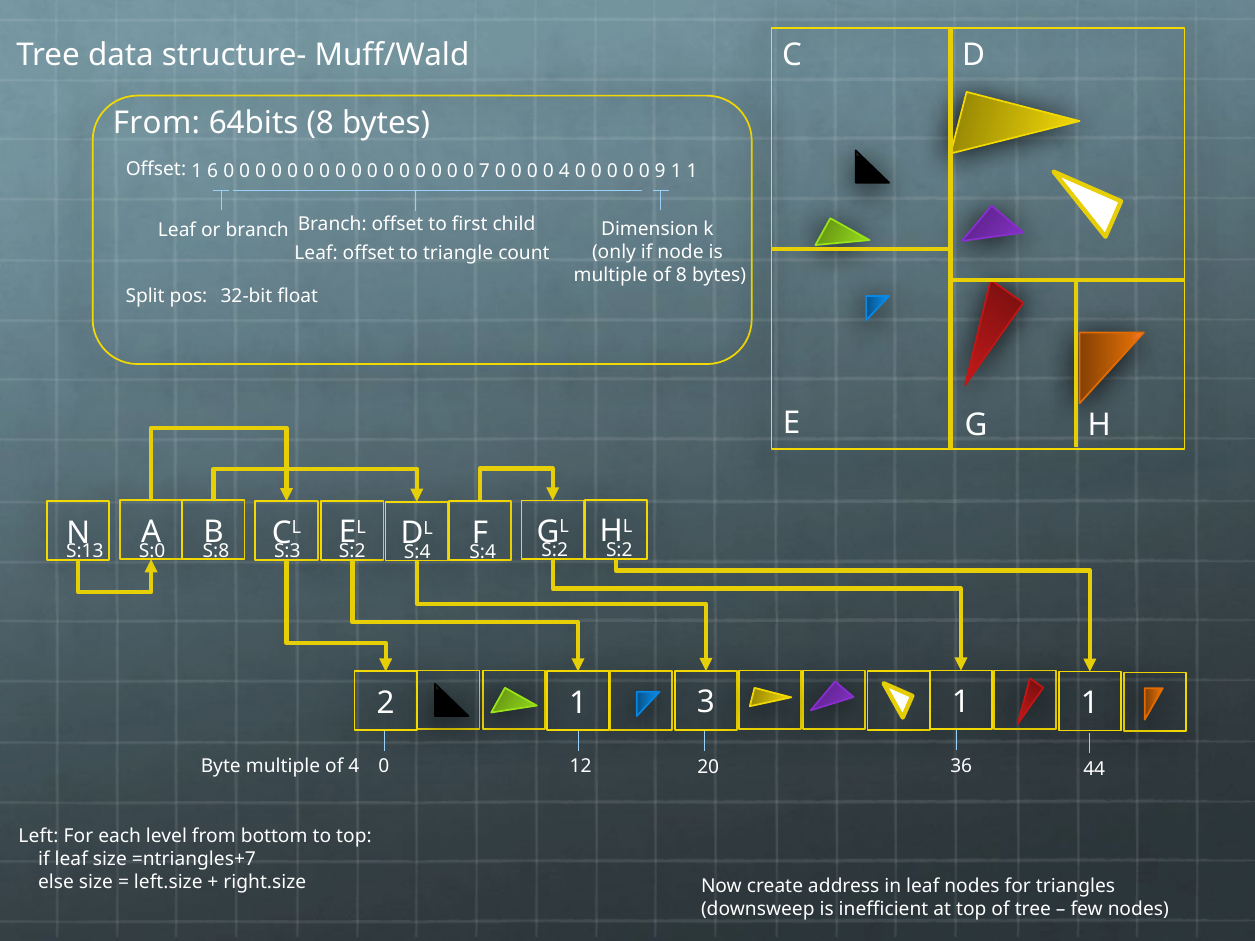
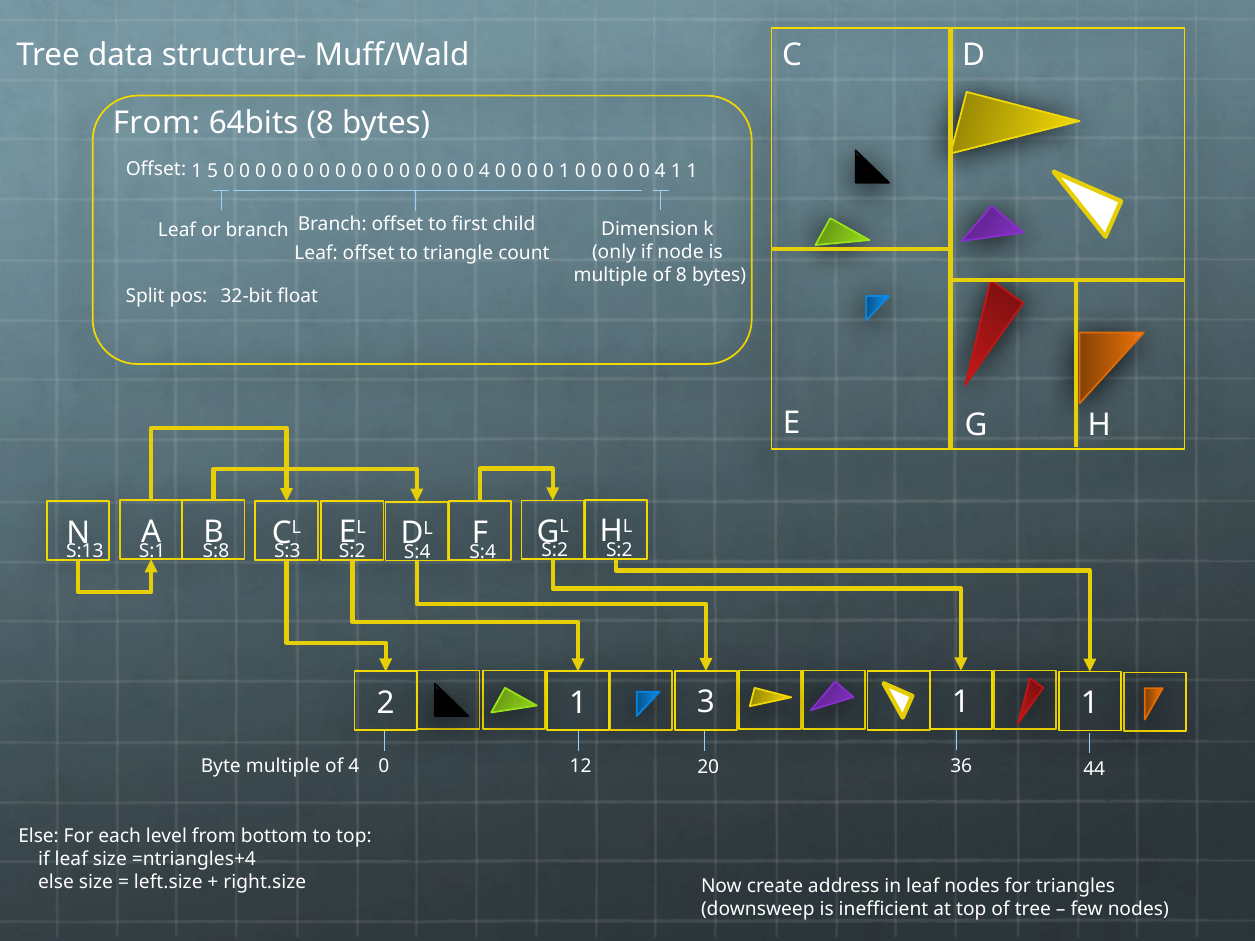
6: 6 -> 5 (213, 171)
7: 7 -> 4 (484, 171)
0 4: 4 -> 1 (564, 171)
9: 9 -> 4 (660, 171)
S:0: S:0 -> S:1 (152, 551)
Left: Left -> Else (39, 837)
=ntriangles+7: =ntriangles+7 -> =ntriangles+4 (194, 860)
